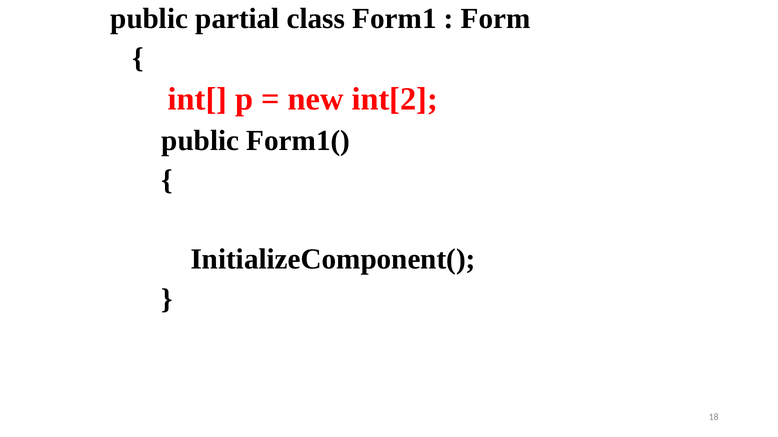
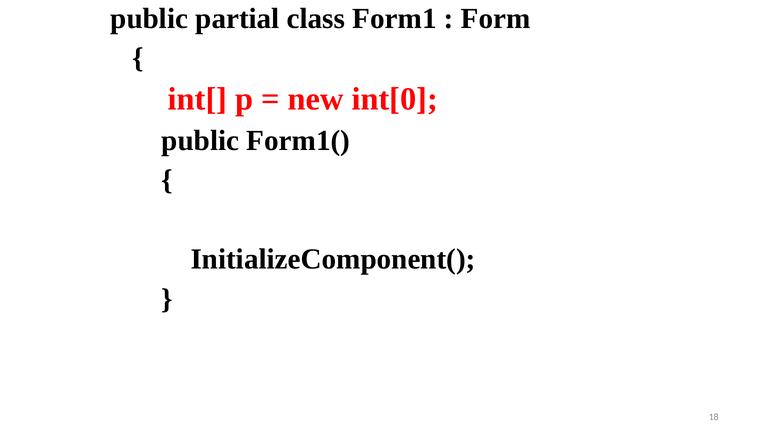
int[2: int[2 -> int[0 (395, 99)
